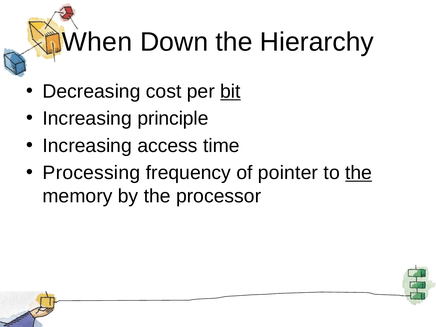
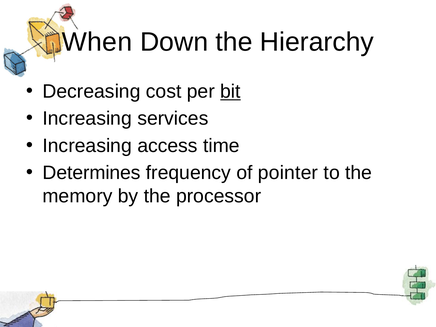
principle: principle -> services (173, 119)
Processing: Processing -> Determines (92, 173)
the underline: present -> none (359, 173)
